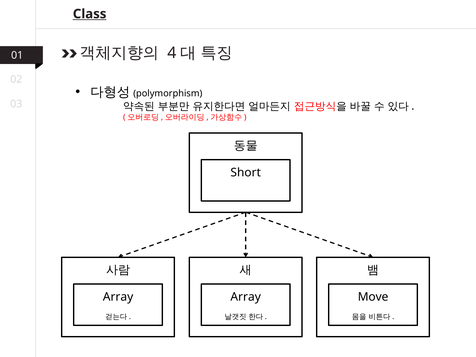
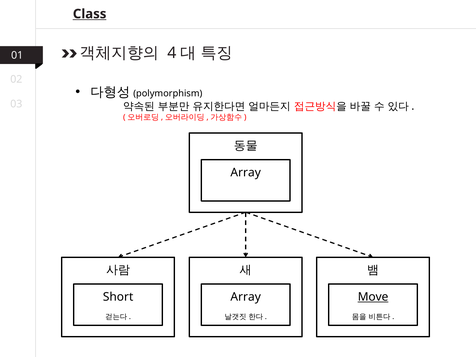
Short: Short -> Array (246, 172)
Array: Array -> Short (118, 297)
Move underline: none -> present (373, 297)
